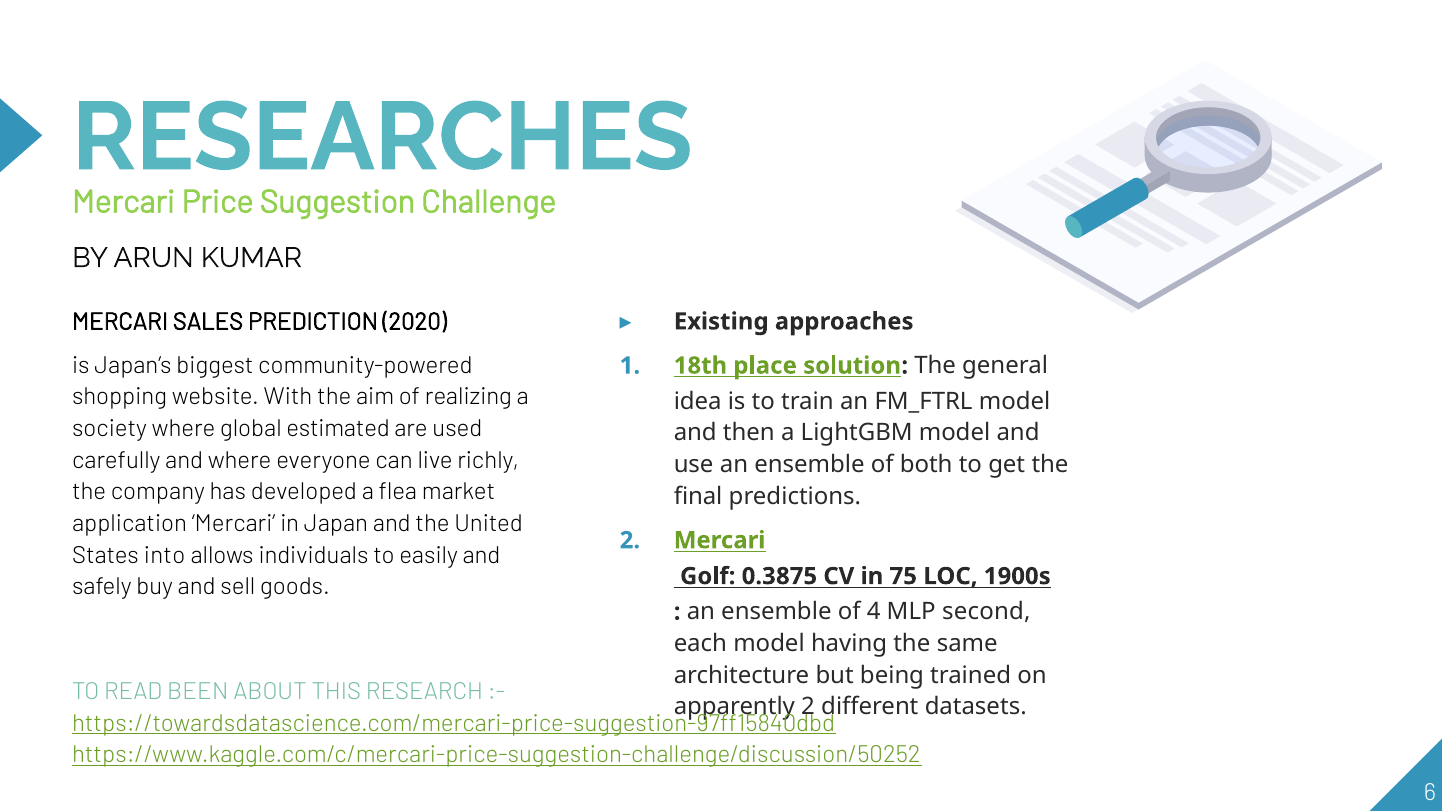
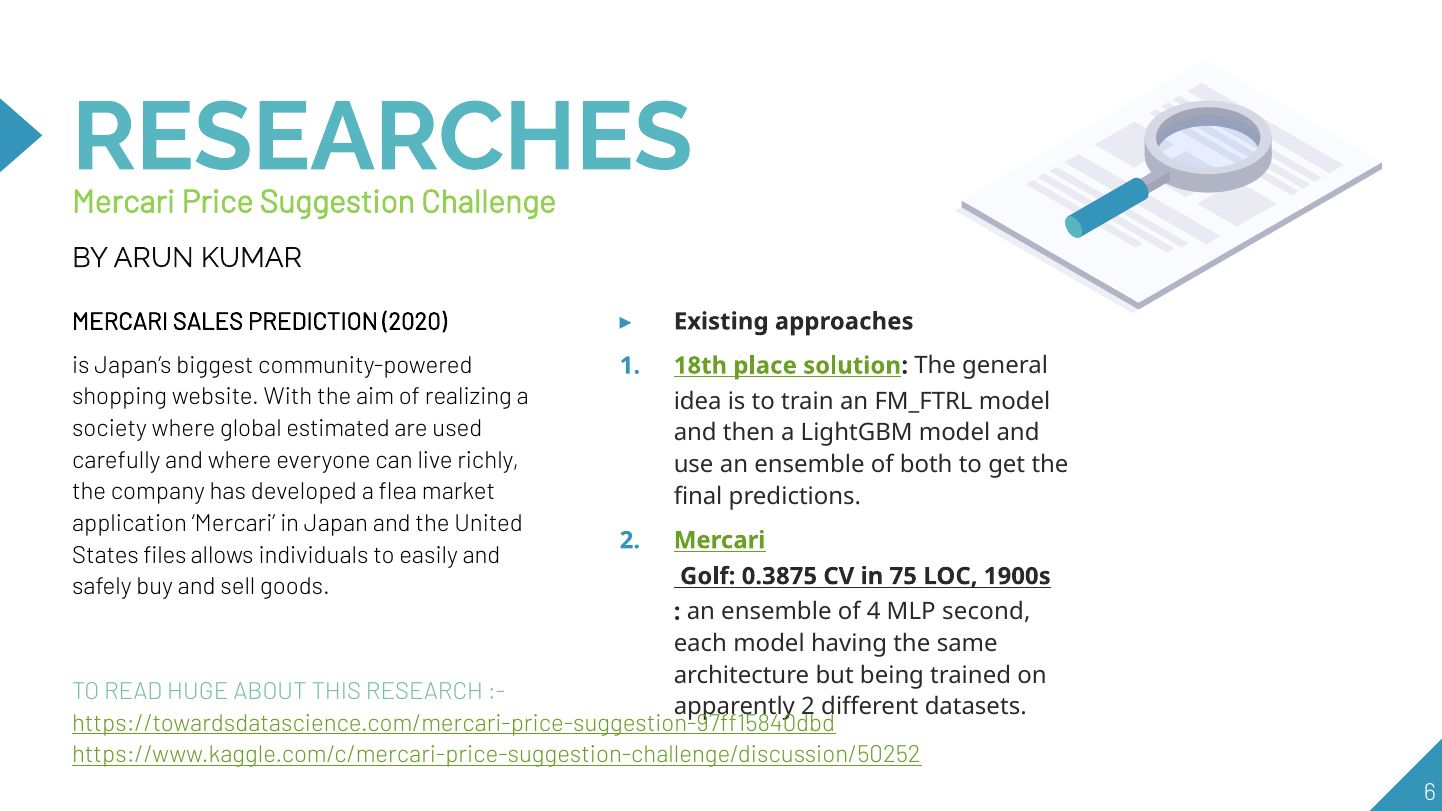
into: into -> files (165, 555)
BEEN: BEEN -> HUGE (198, 692)
